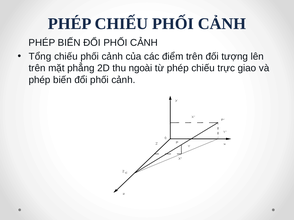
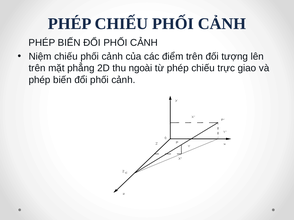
Tổng: Tổng -> Niệm (40, 57)
